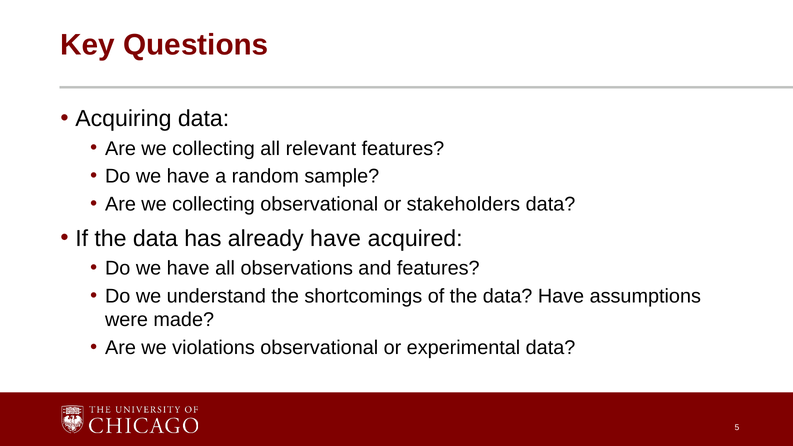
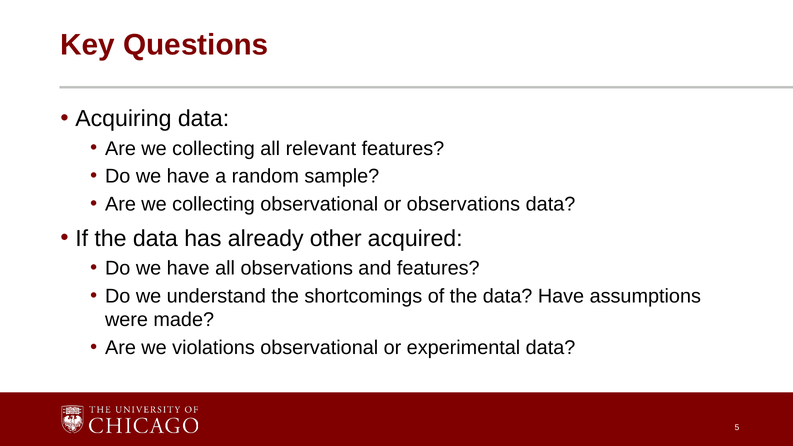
or stakeholders: stakeholders -> observations (463, 204)
already have: have -> other (336, 239)
